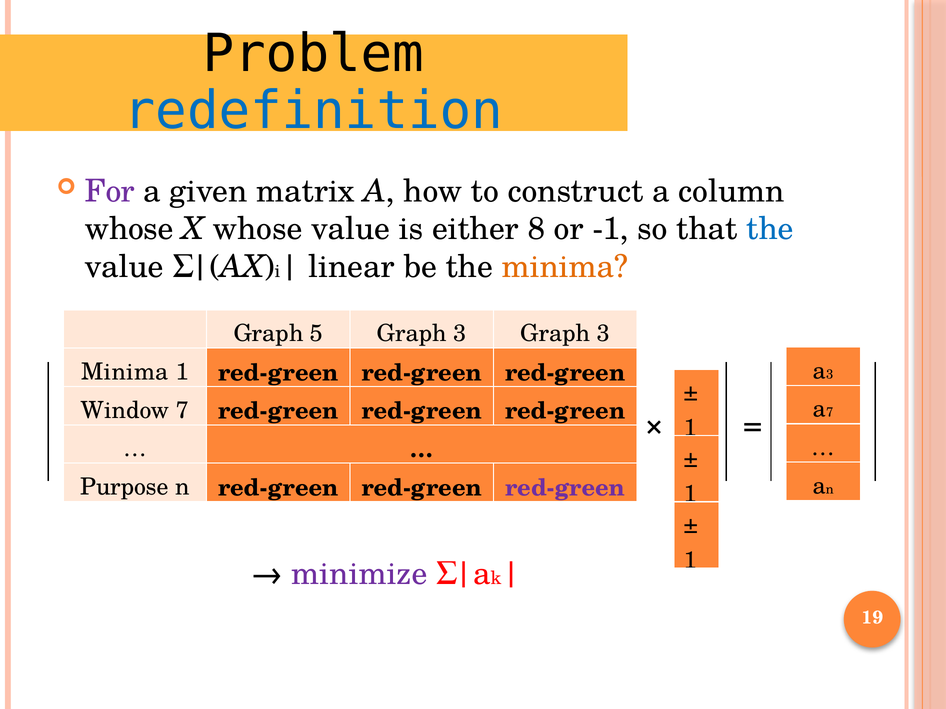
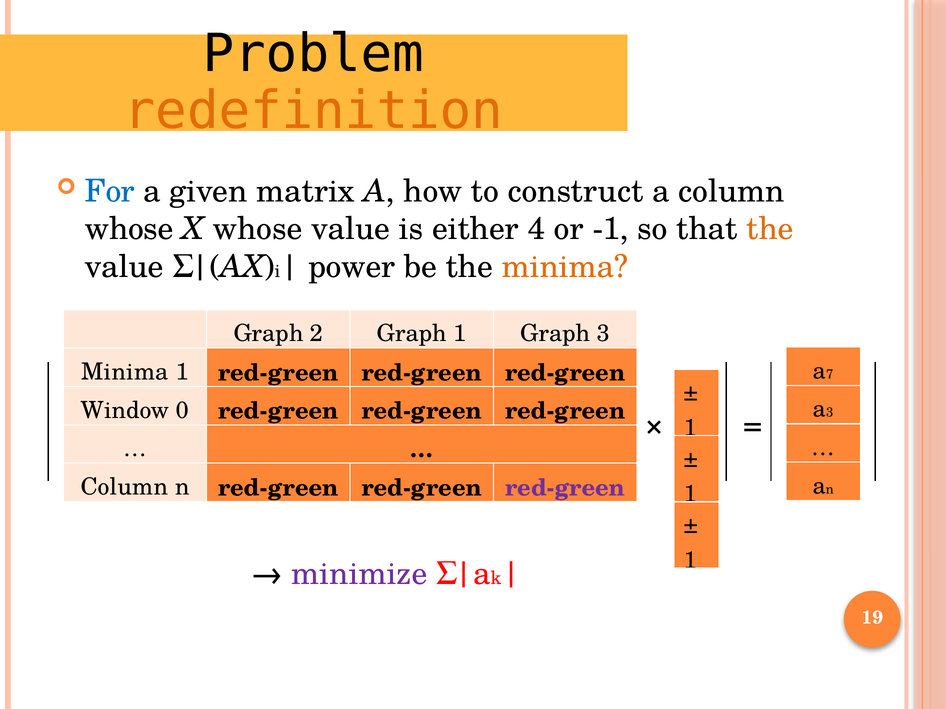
redefinition colour: blue -> orange (313, 111)
For colour: purple -> blue (110, 191)
8: 8 -> 4 (536, 229)
the colour: blue -> orange (770, 229)
linear: linear -> power (352, 267)
5: 5 -> 2 (317, 334)
3: 3 -> 1 (460, 334)
a 3: 3 -> 7 (830, 375)
a 7: 7 -> 3 (830, 413)
Window 7: 7 -> 0 (182, 411)
Purpose: Purpose -> Column (124, 487)
